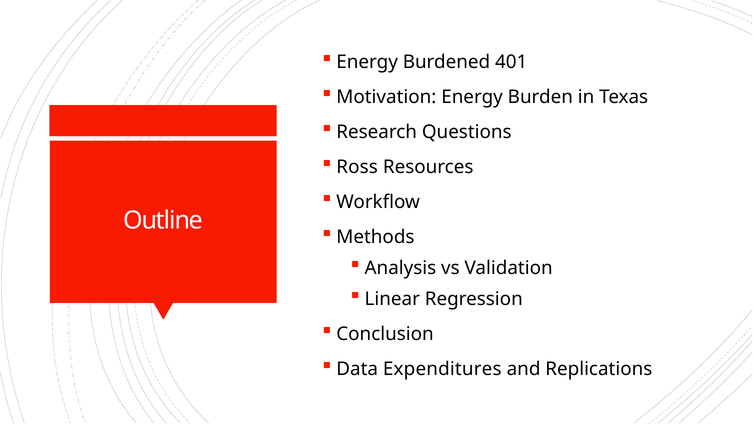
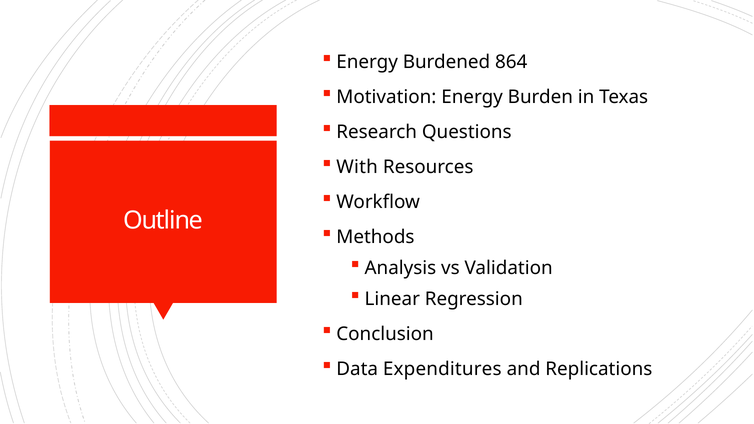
401: 401 -> 864 (511, 62)
Ross: Ross -> With (357, 167)
